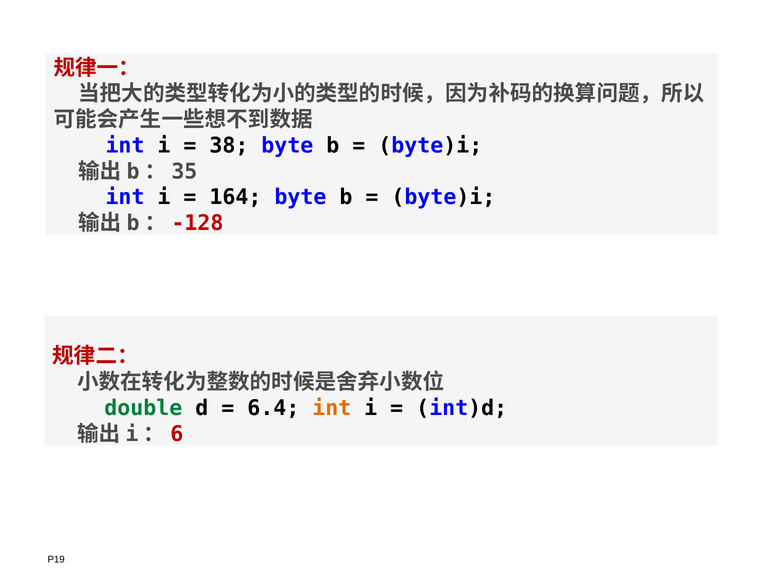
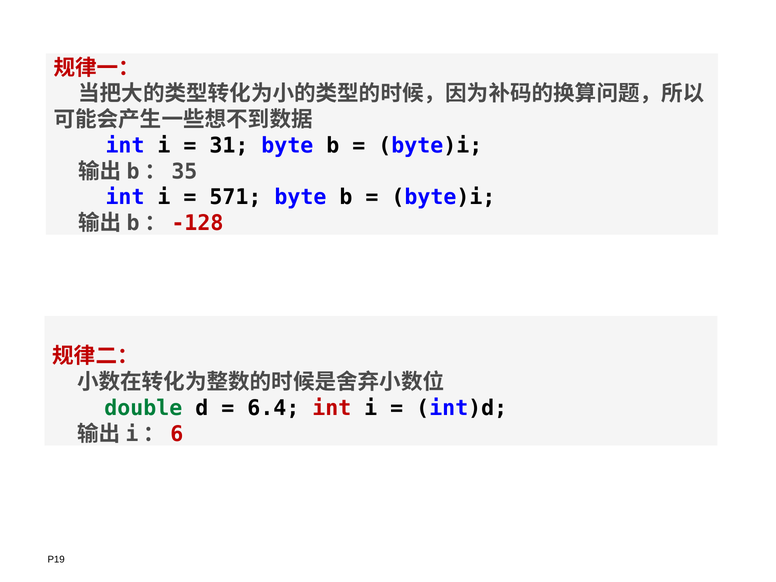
38: 38 -> 31 (229, 146)
164: 164 -> 571 (235, 197)
int colour: orange -> red (332, 408)
